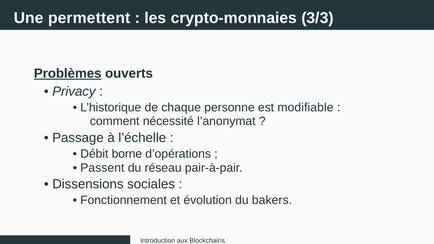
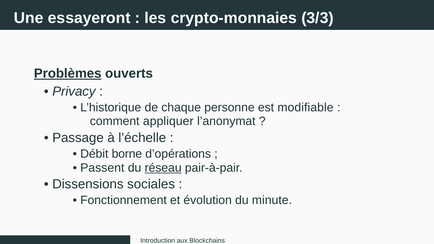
permettent: permettent -> essayeront (89, 18)
nécessité: nécessité -> appliquer (168, 121)
réseau underline: none -> present (163, 168)
bakers: bakers -> minute (272, 200)
